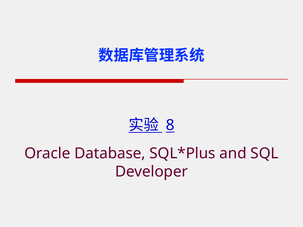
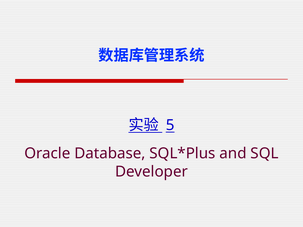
8: 8 -> 5 (170, 125)
